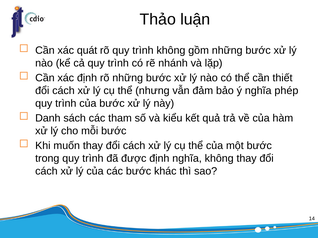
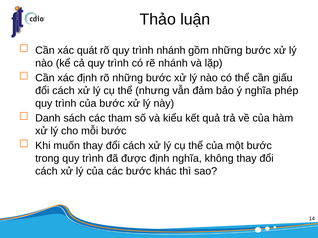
trình không: không -> nhánh (171, 51)
thiết: thiết -> giấu (283, 78)
